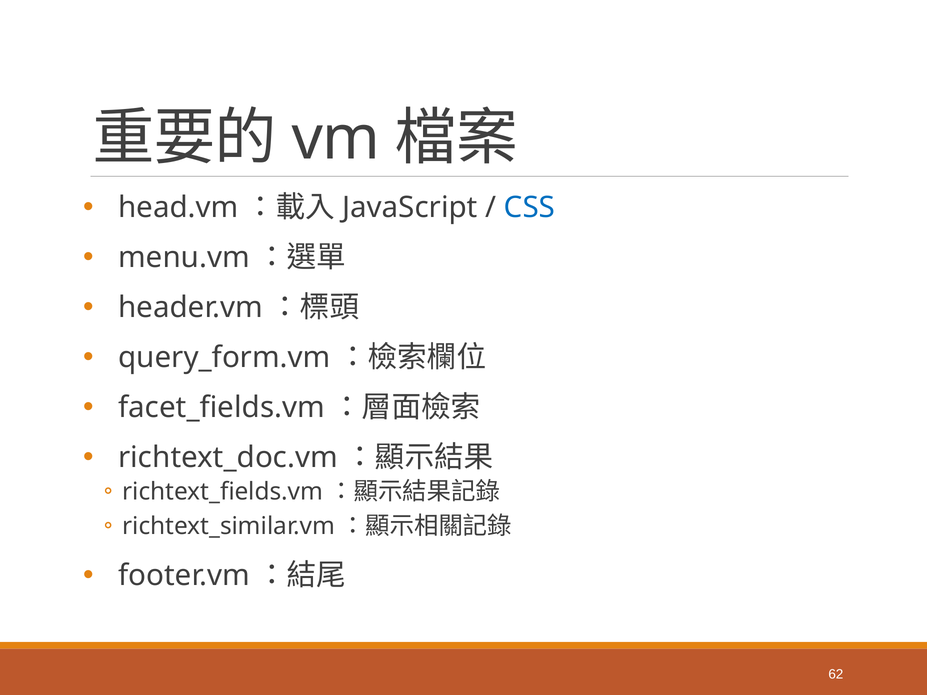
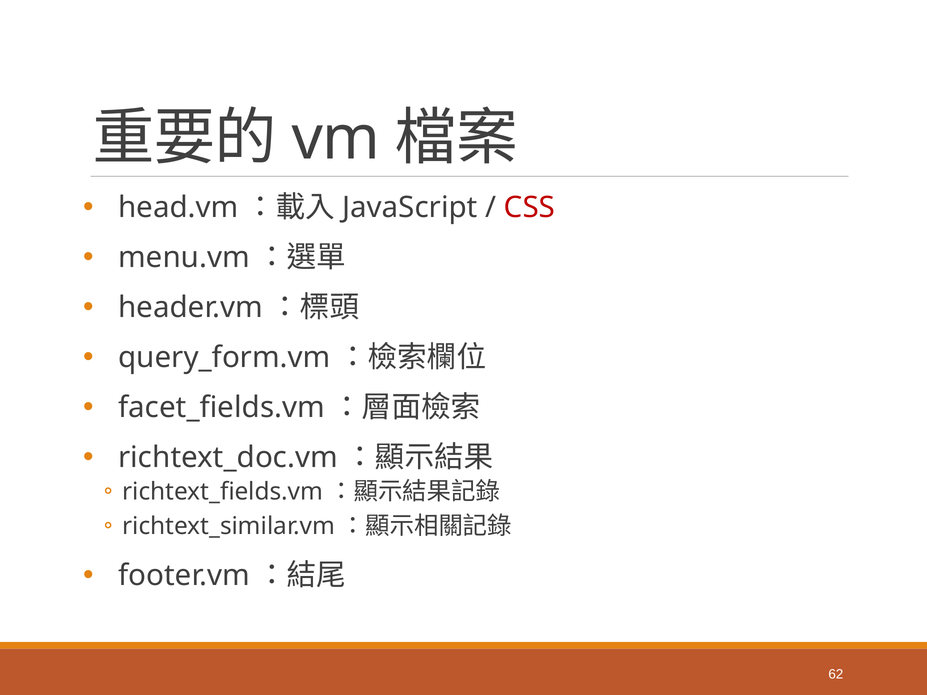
CSS colour: blue -> red (530, 208)
